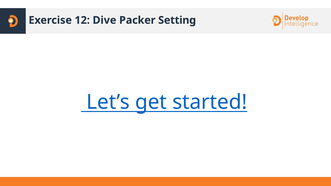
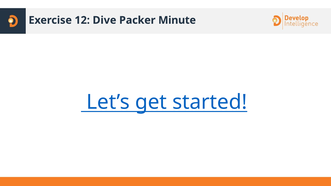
Setting: Setting -> Minute (177, 20)
